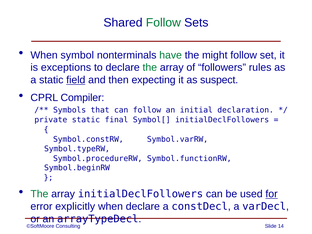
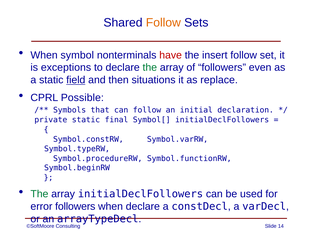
Follow colour: green -> orange (163, 23)
have colour: green -> red (171, 55)
might: might -> insert (215, 55)
rules: rules -> even (260, 68)
expecting: expecting -> situations (154, 80)
suspect: suspect -> replace (219, 80)
Compiler: Compiler -> Possible (82, 98)
for underline: present -> none (272, 194)
error explicitly: explicitly -> followers (75, 206)
